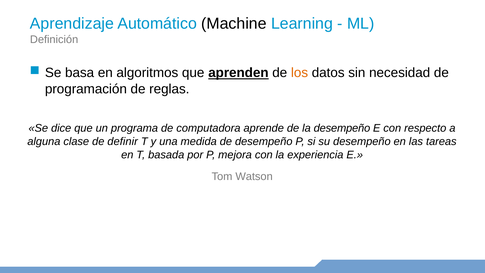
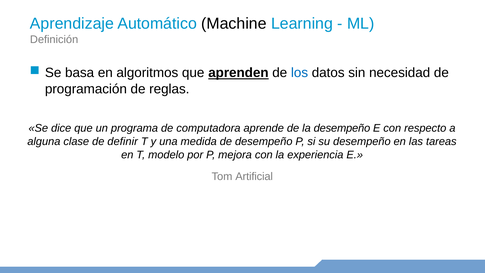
los colour: orange -> blue (299, 73)
basada: basada -> modelo (166, 155)
Watson: Watson -> Artificial (254, 176)
